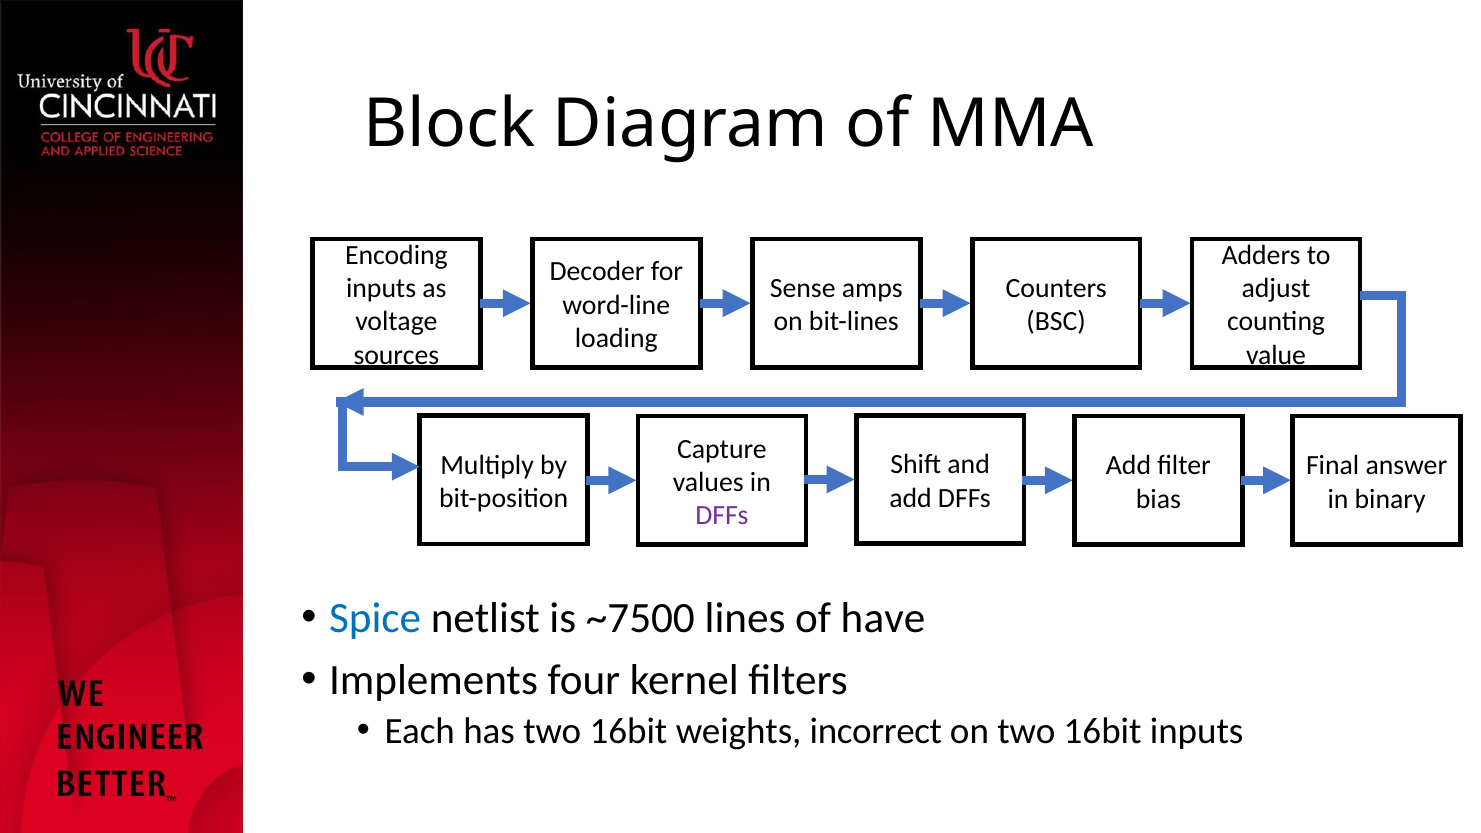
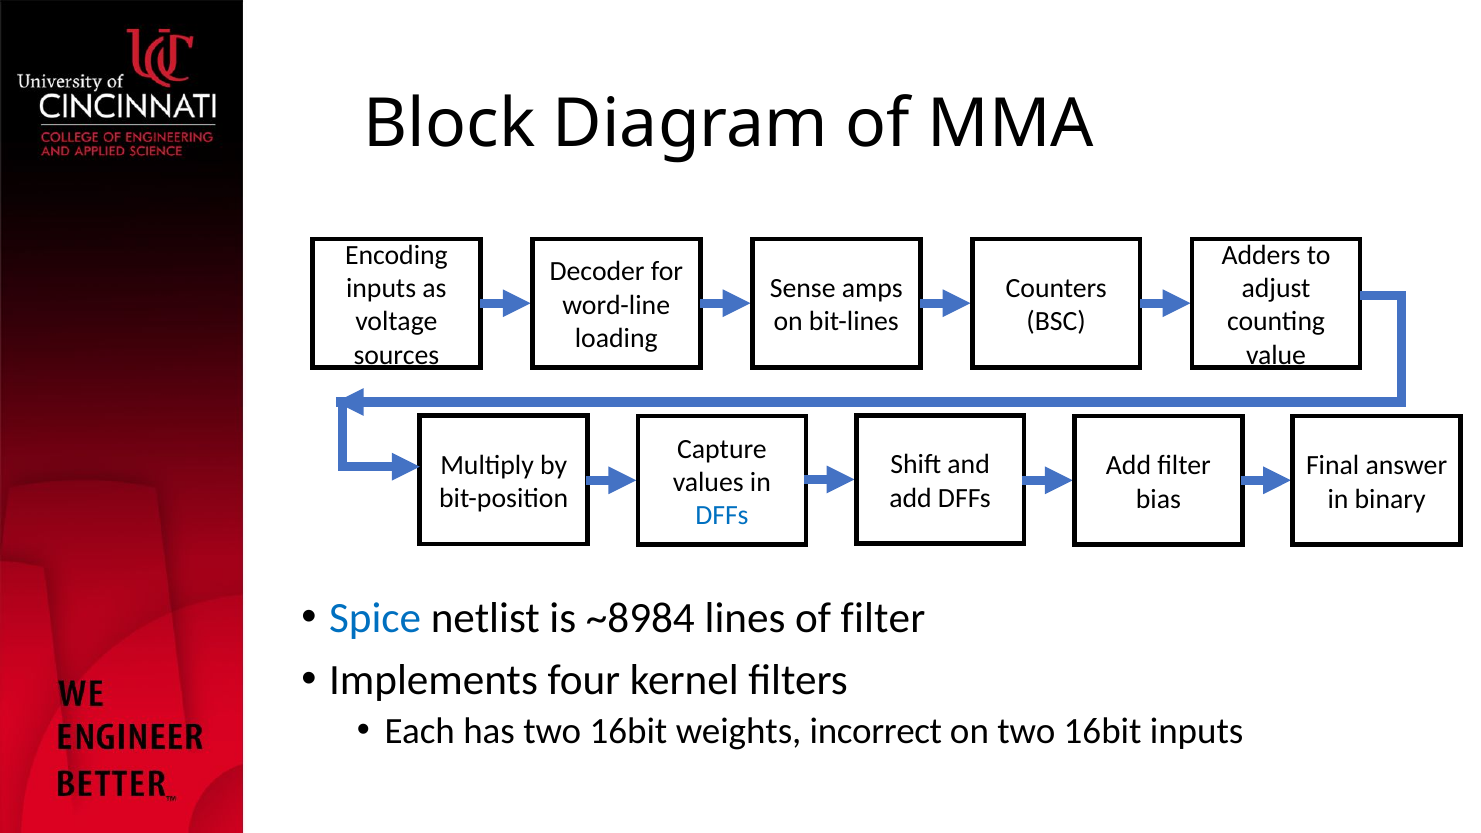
DFFs colour: purple -> blue (722, 516)
~7500: ~7500 -> ~8984 (640, 618)
of have: have -> filter (883, 618)
